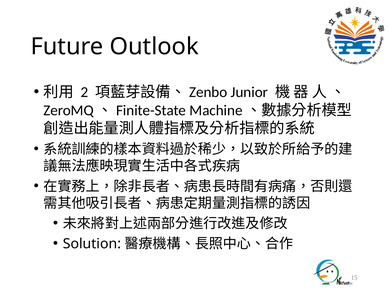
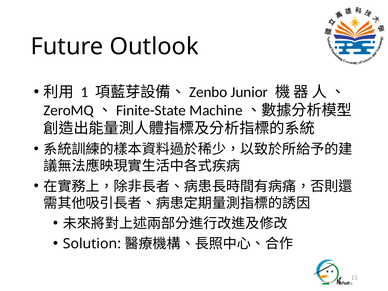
2: 2 -> 1 (84, 92)
